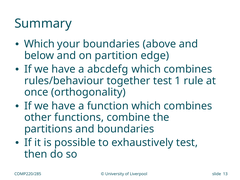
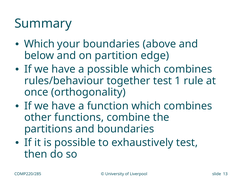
a abcdefg: abcdefg -> possible (108, 69)
